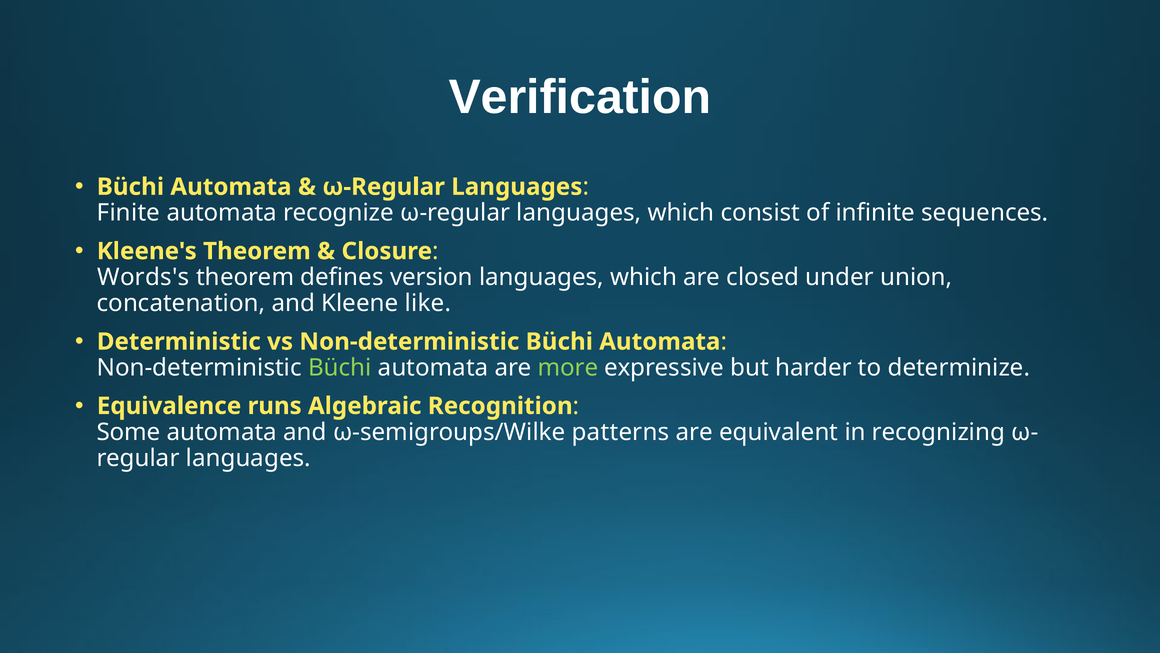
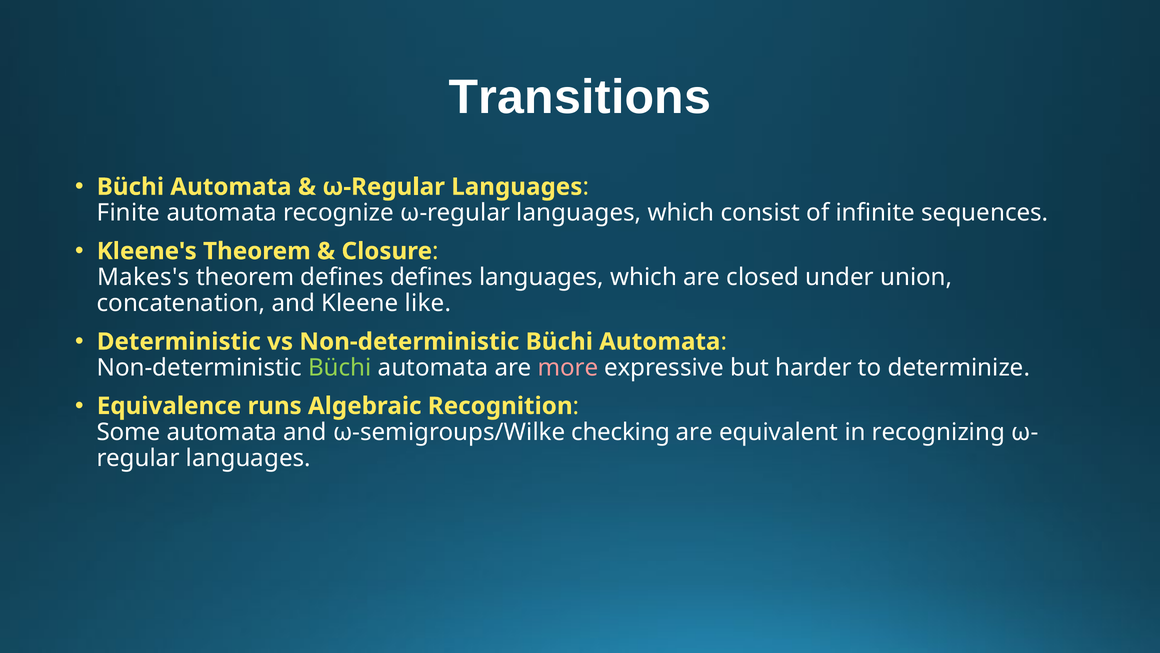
Verification: Verification -> Transitions (580, 97)
Words's: Words's -> Makes's (143, 277)
defines version: version -> defines (431, 277)
more colour: light green -> pink (568, 368)
patterns: patterns -> checking (621, 432)
